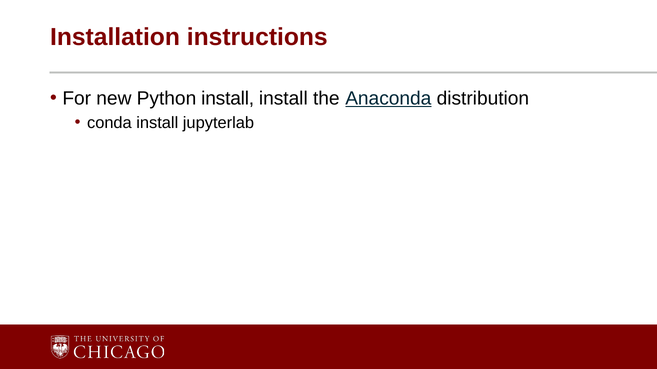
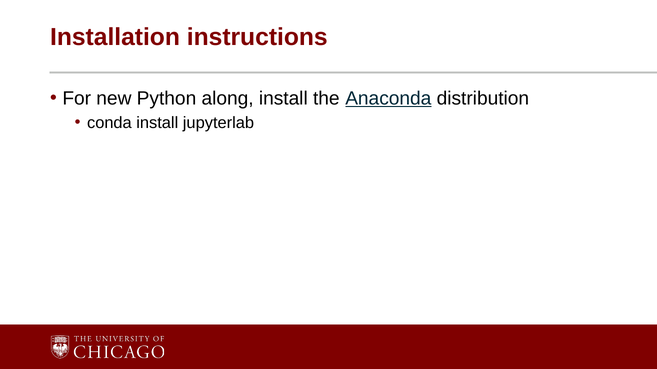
Python install: install -> along (228, 98)
